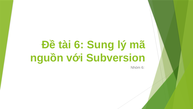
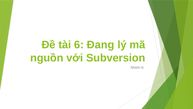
Sung: Sung -> Đang (101, 45)
